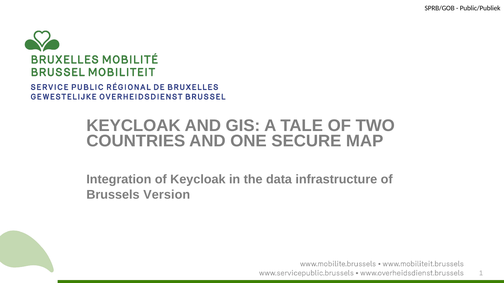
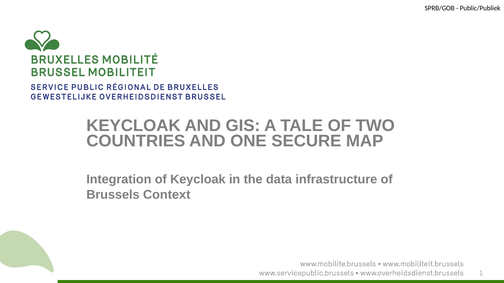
Version: Version -> Context (167, 195)
